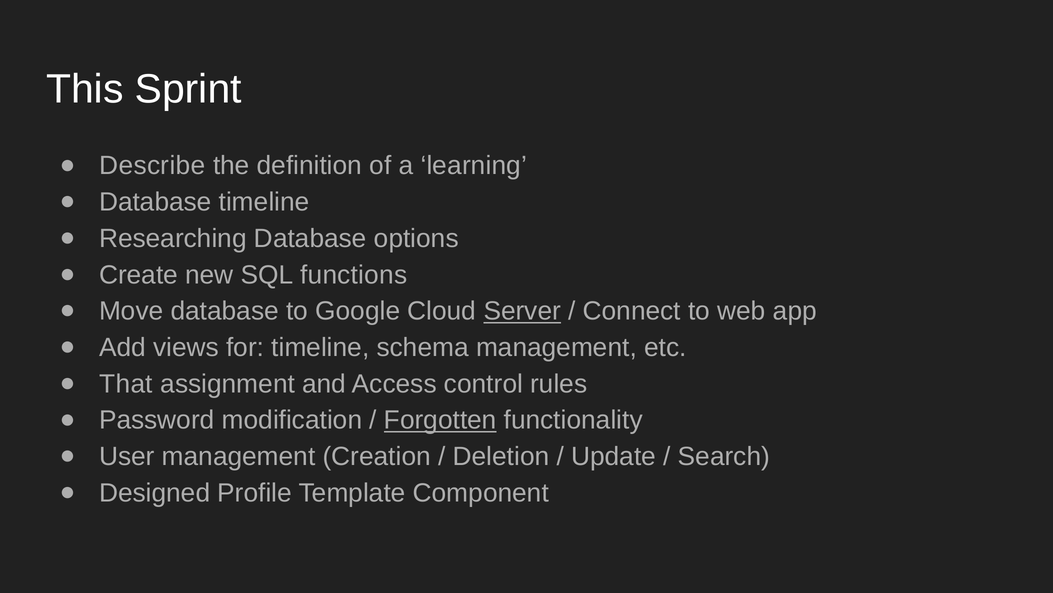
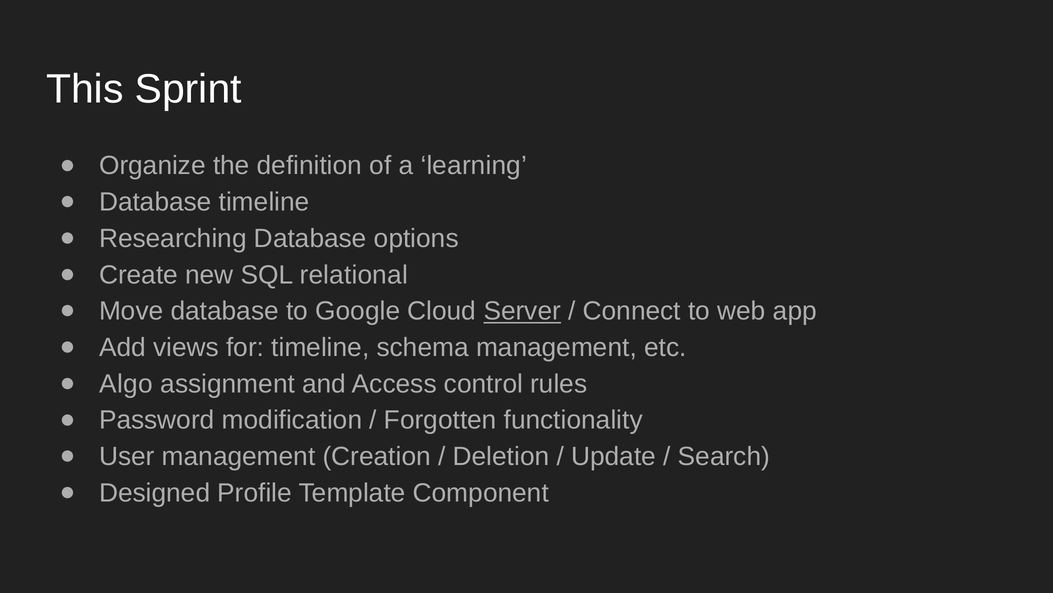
Describe: Describe -> Organize (152, 166)
functions: functions -> relational (354, 275)
That: That -> Algo (126, 383)
Forgotten underline: present -> none (440, 420)
